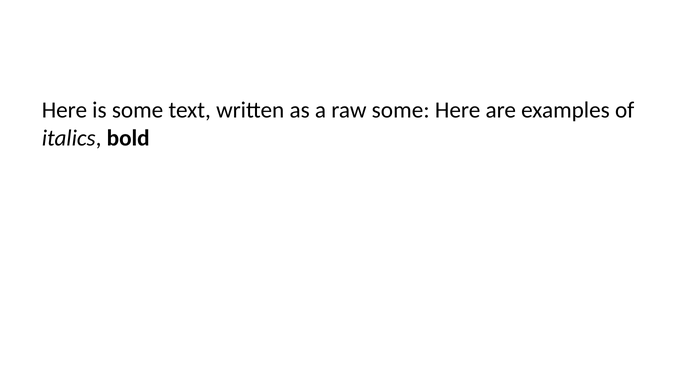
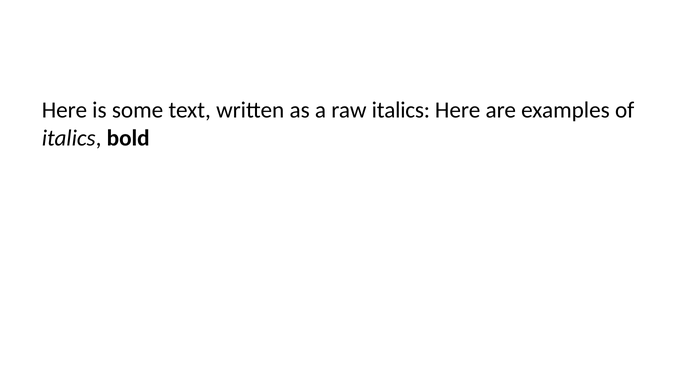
raw some: some -> italics (401, 110)
